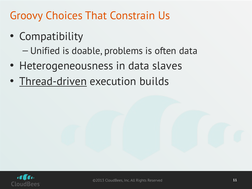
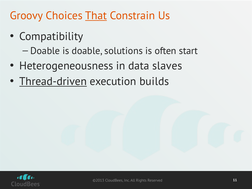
That underline: none -> present (96, 16)
Unified: Unified -> Doable (45, 51)
problems: problems -> solutions (124, 51)
often data: data -> start (188, 51)
